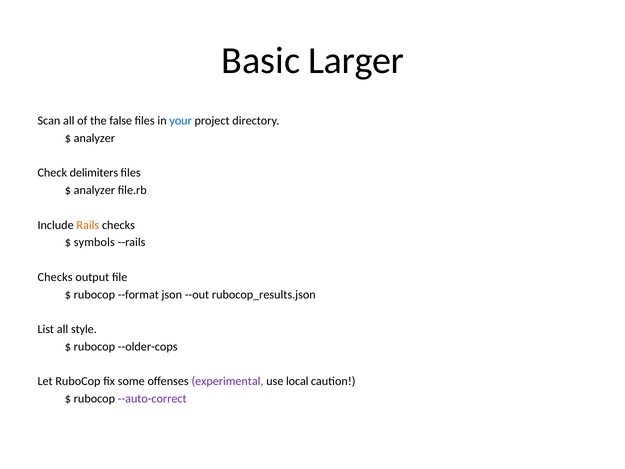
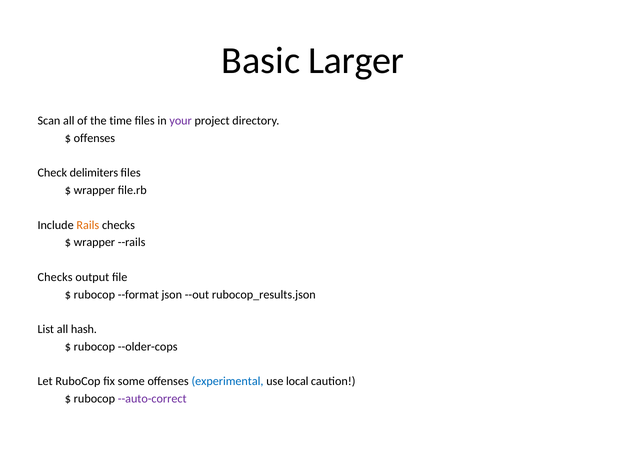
false: false -> time (121, 121)
your colour: blue -> purple (181, 121)
analyzer: analyzer -> offenses (94, 138)
analyzer: analyzer -> wrapper (94, 190)
symbols: symbols -> wrapper (94, 242)
style: style -> hash (84, 329)
experimental colour: purple -> blue (227, 381)
